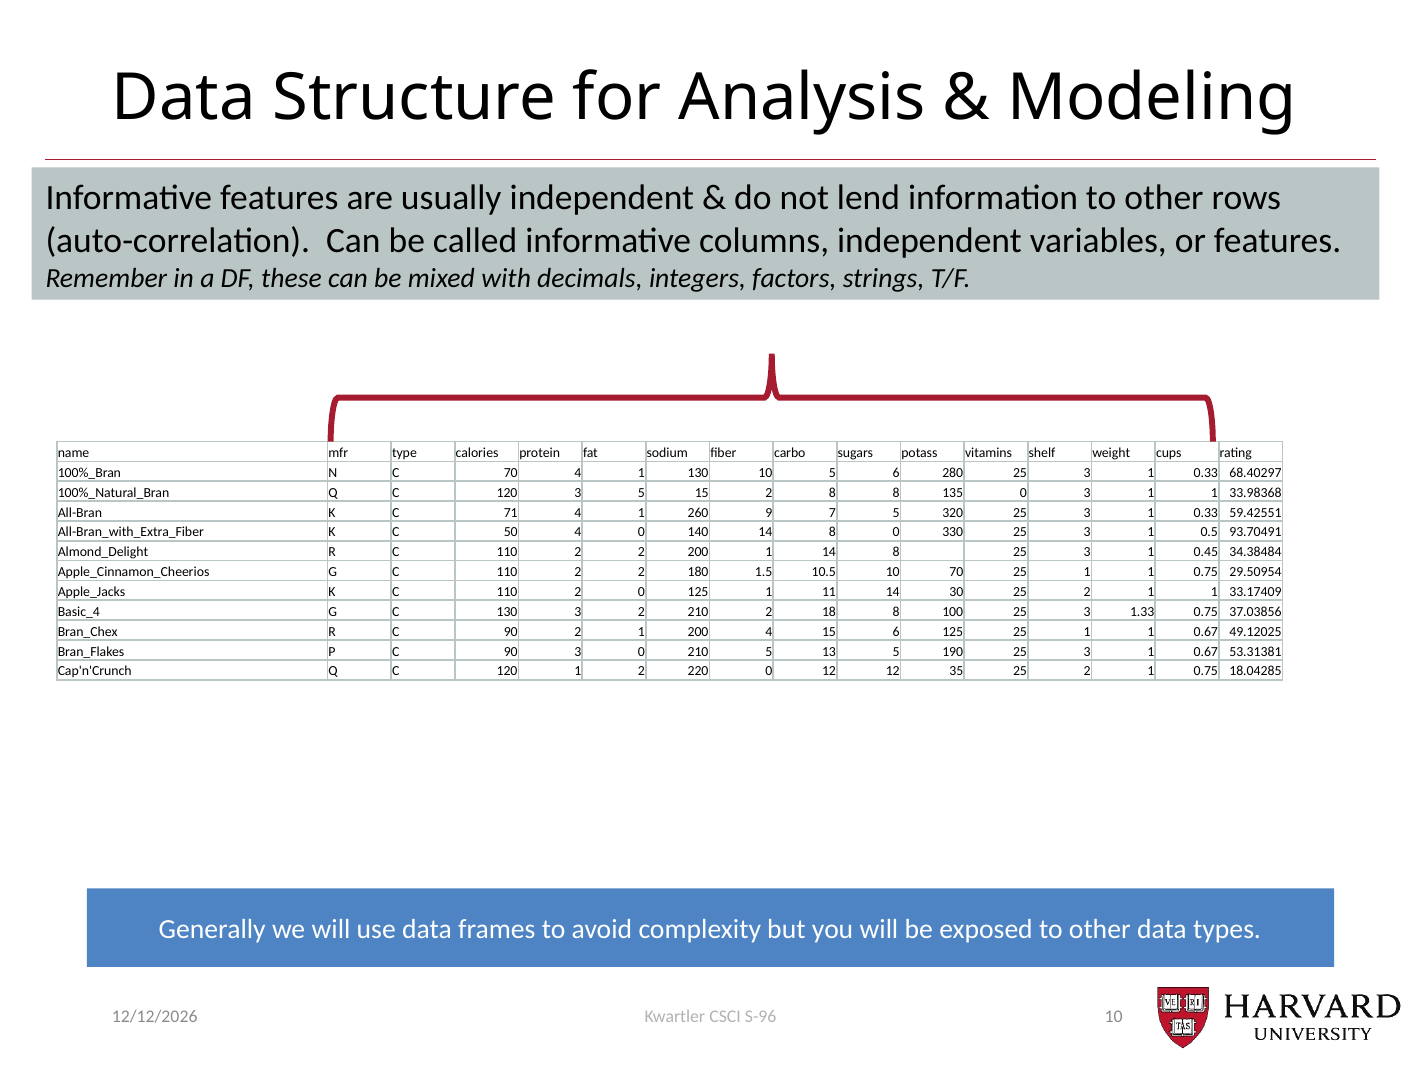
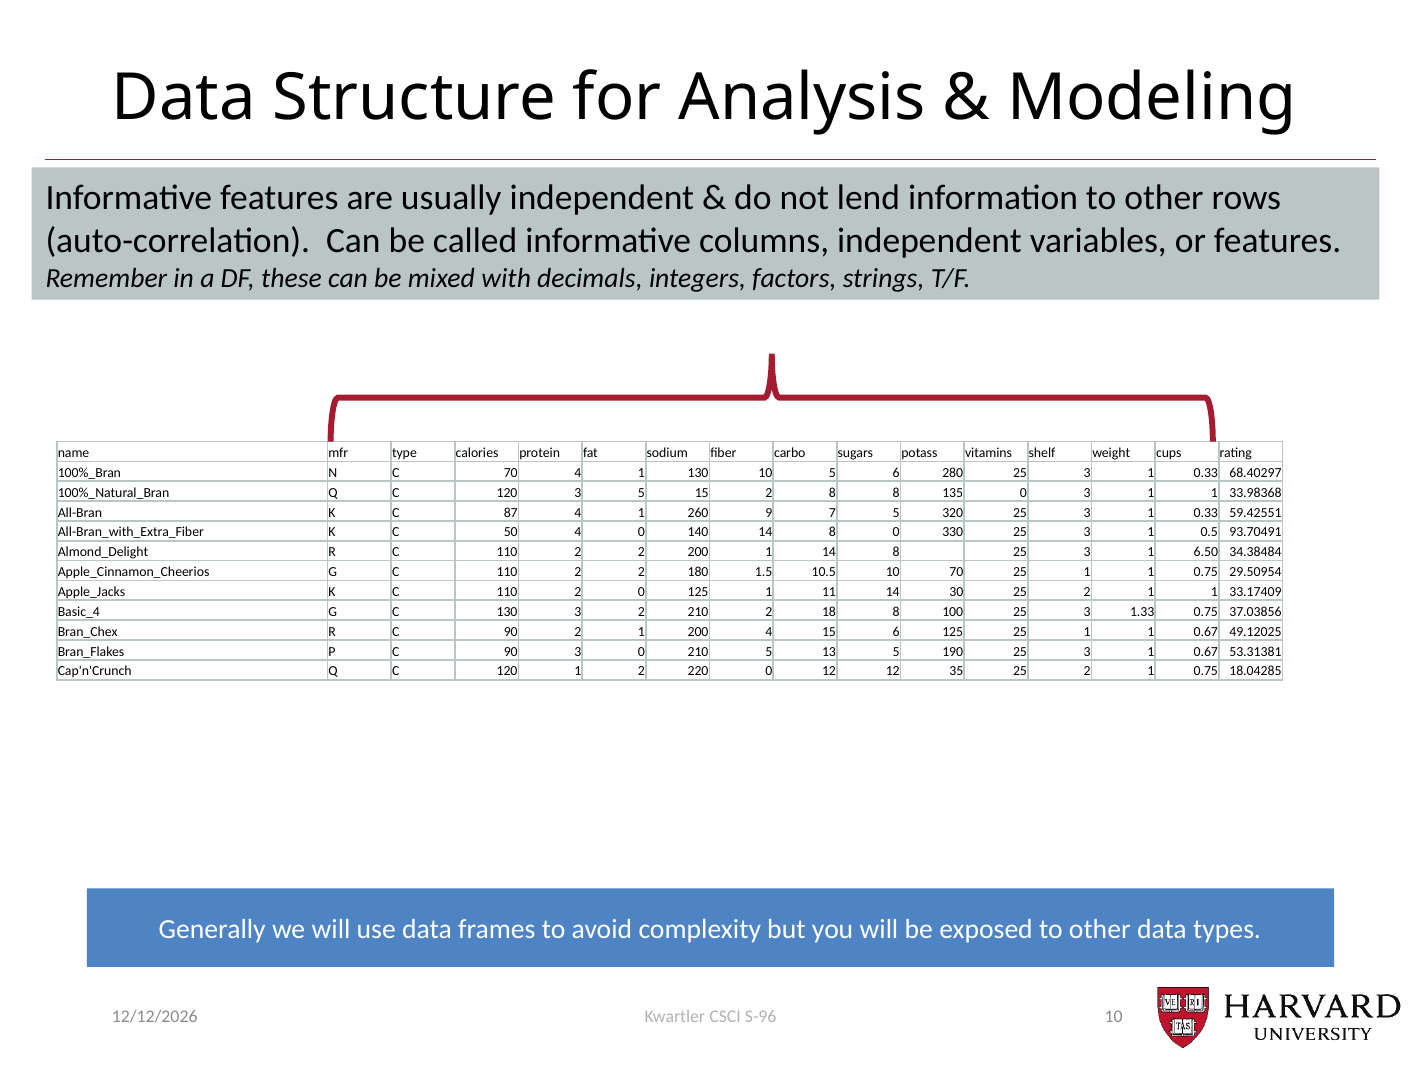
71: 71 -> 87 (511, 513)
0.45: 0.45 -> 6.50 (1206, 553)
